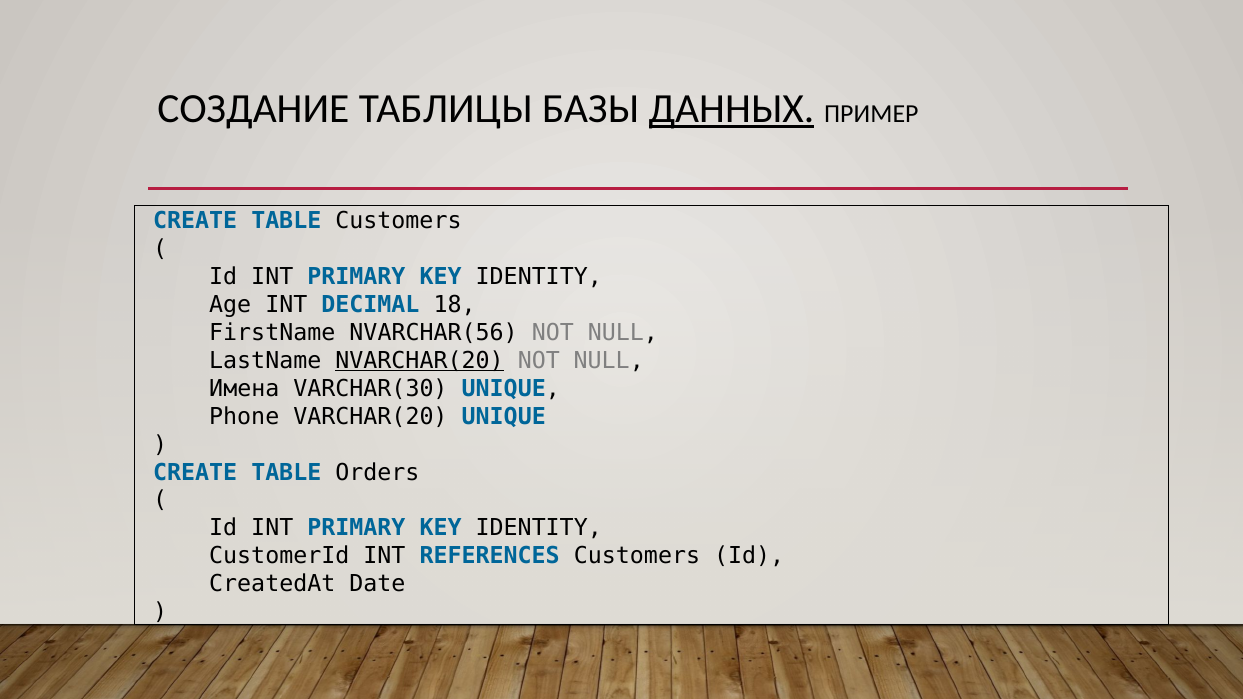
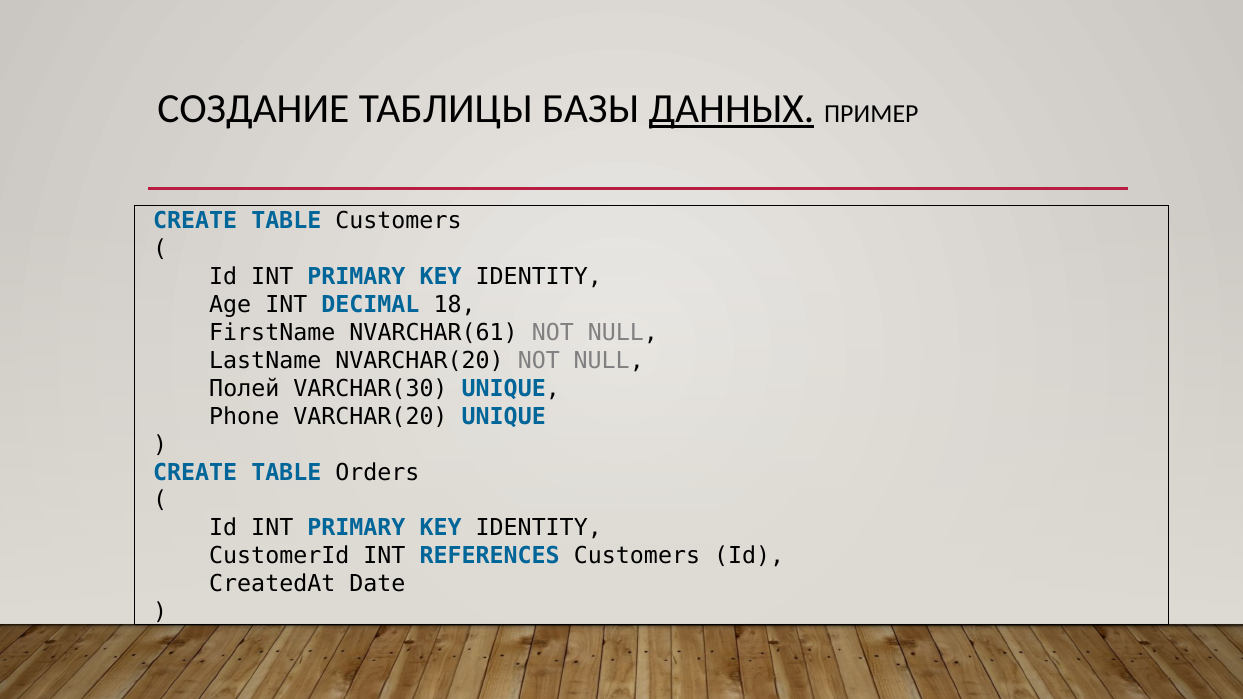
NVARCHAR(56: NVARCHAR(56 -> NVARCHAR(61 (434, 333)
NVARCHAR(20 underline: present -> none (420, 361)
Имена: Имена -> Полей (244, 389)
